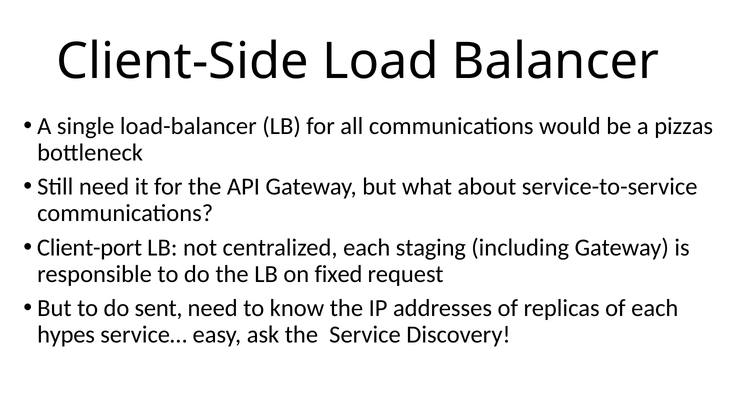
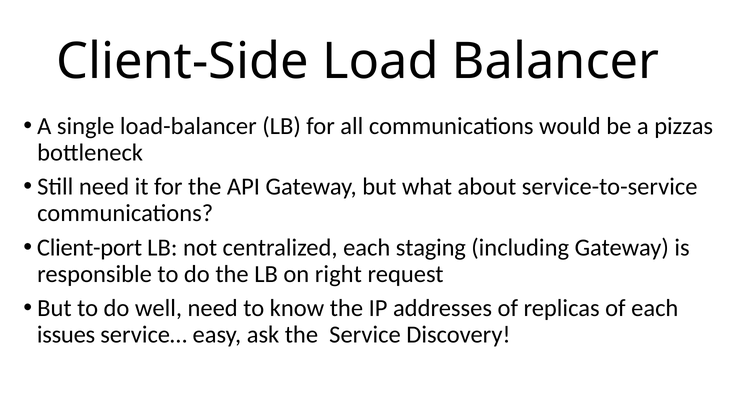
fixed: fixed -> right (338, 274)
sent: sent -> well (158, 308)
hypes: hypes -> issues (66, 335)
